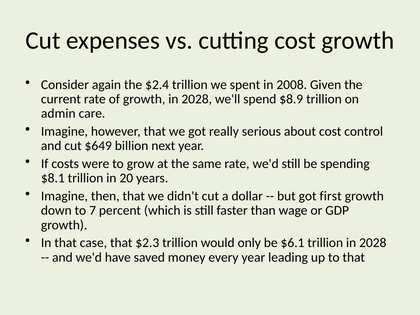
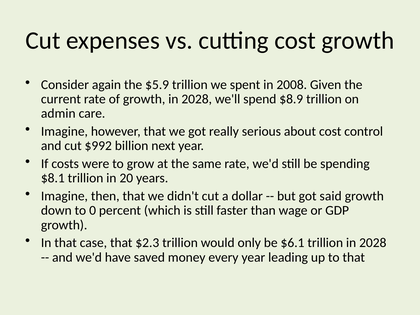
$2.4: $2.4 -> $5.9 (157, 85)
$649: $649 -> $992 (98, 146)
first: first -> said (331, 196)
7: 7 -> 0 (93, 211)
